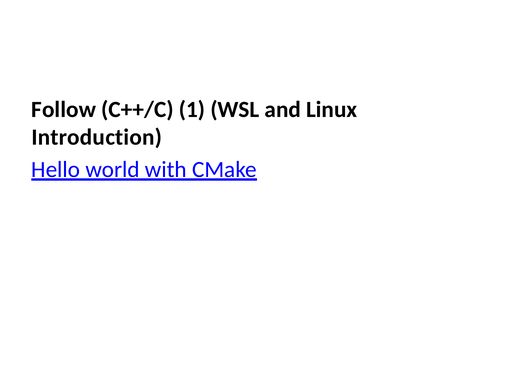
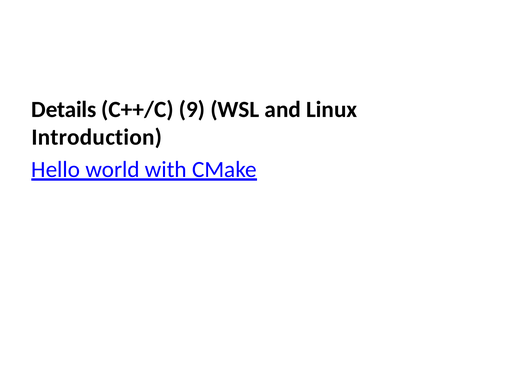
Follow: Follow -> Details (64, 110)
1: 1 -> 9 (192, 110)
